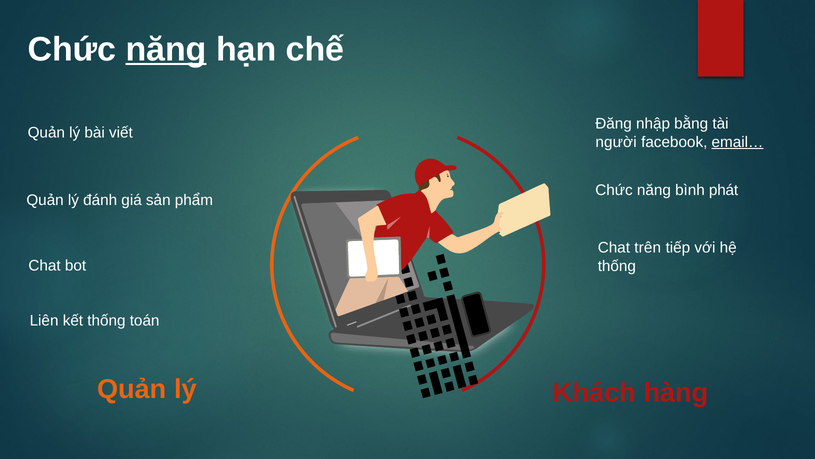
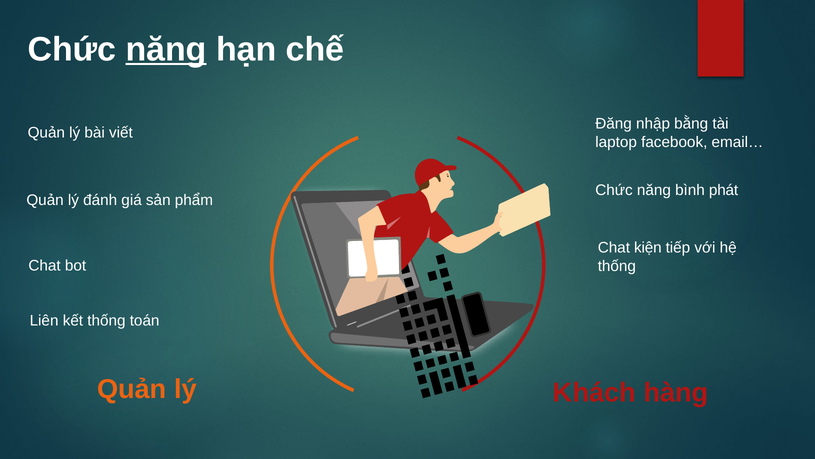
người: người -> laptop (616, 142)
email… underline: present -> none (737, 142)
trên: trên -> kiện (648, 247)
